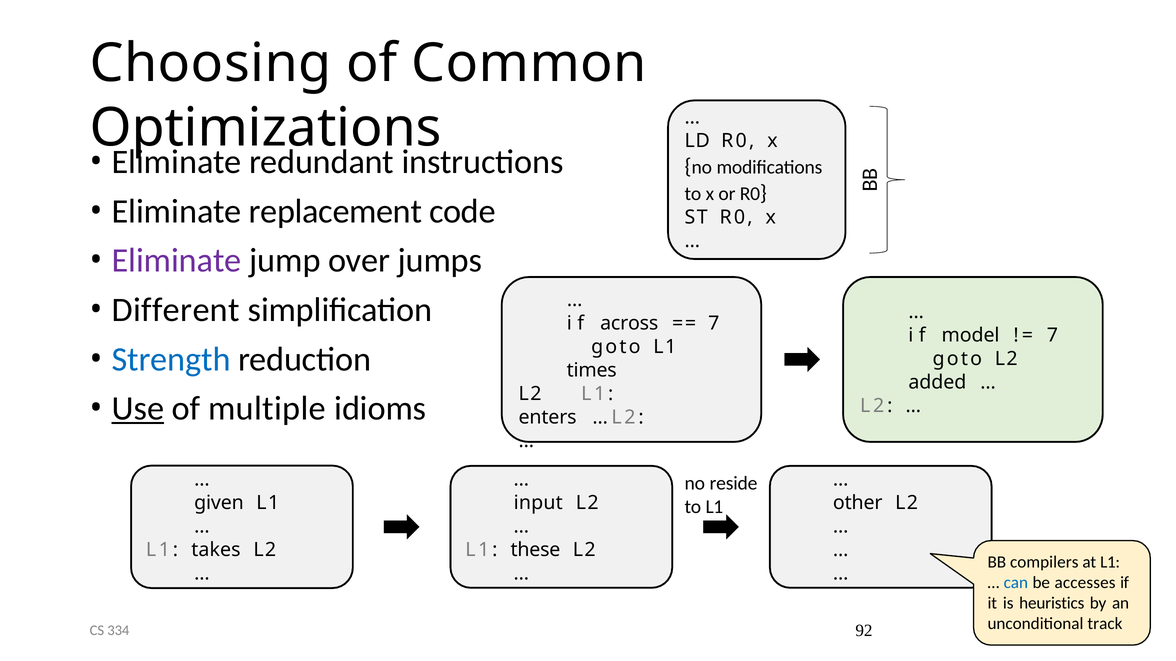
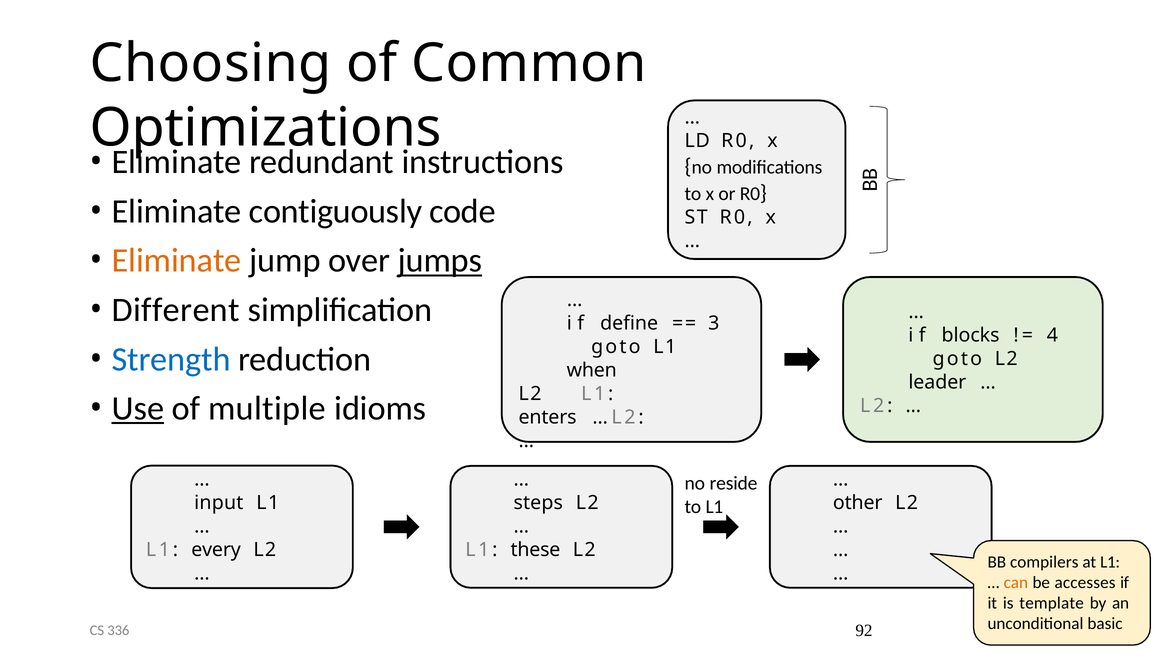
replacement: replacement -> contiguously (335, 212)
Eliminate colour: purple -> orange (177, 261)
jumps underline: none -> present (440, 261)
across: across -> define (629, 324)
7: 7 -> 3 (714, 324)
model: model -> blocks (971, 336)
7: 7 -> 4 (1052, 336)
times: times -> when (592, 371)
added: added -> leader (937, 383)
given: given -> input (219, 503)
input: input -> steps (538, 503)
takes: takes -> every (216, 550)
can colour: blue -> orange (1016, 583)
heuristics: heuristics -> template (1052, 604)
track: track -> basic (1105, 624)
334: 334 -> 336 (118, 631)
